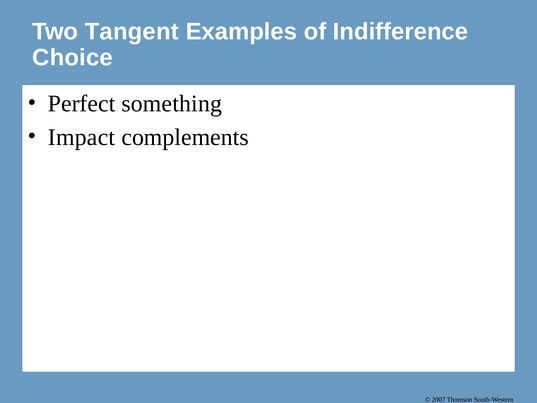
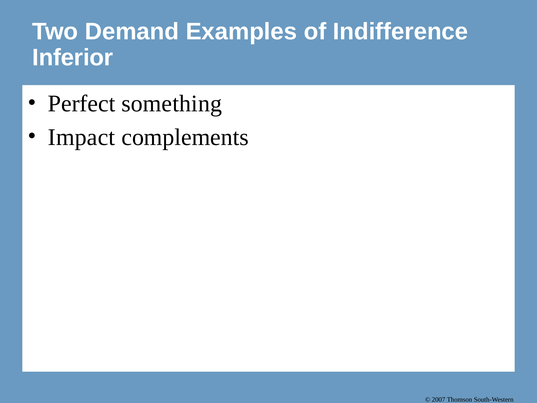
Tangent: Tangent -> Demand (132, 32)
Choice: Choice -> Inferior (73, 57)
